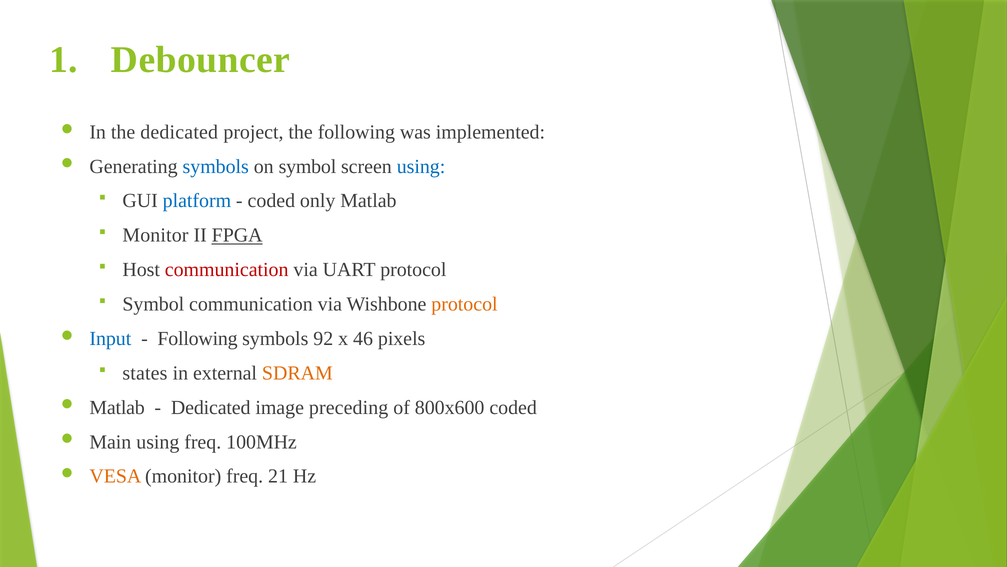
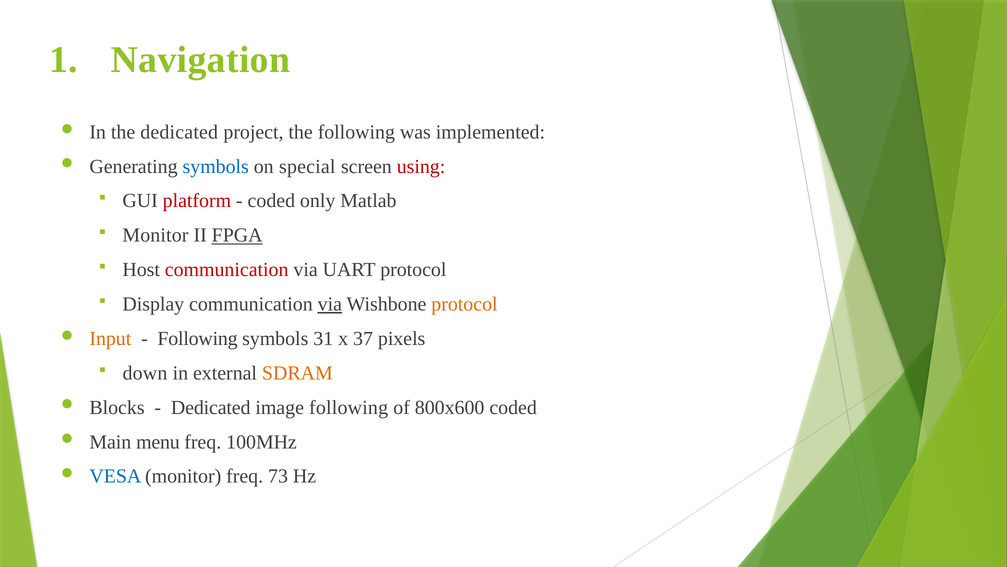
Debouncer: Debouncer -> Navigation (200, 60)
on symbol: symbol -> special (307, 166)
using colour: blue -> red (421, 166)
platform colour: blue -> red (197, 201)
Symbol: Symbol -> Display (153, 304)
via underline: none -> present (330, 304)
Input colour: blue -> orange (110, 338)
92: 92 -> 31 (323, 338)
46: 46 -> 37 (363, 338)
states: states -> down (145, 373)
Matlab: Matlab -> Blocks (117, 407)
image preceding: preceding -> following (349, 407)
Main using: using -> menu (158, 442)
VESA colour: orange -> blue (115, 476)
21: 21 -> 73 (278, 476)
